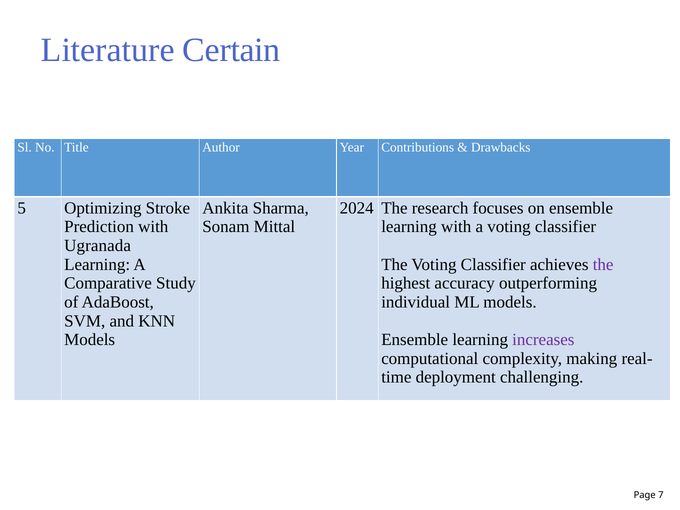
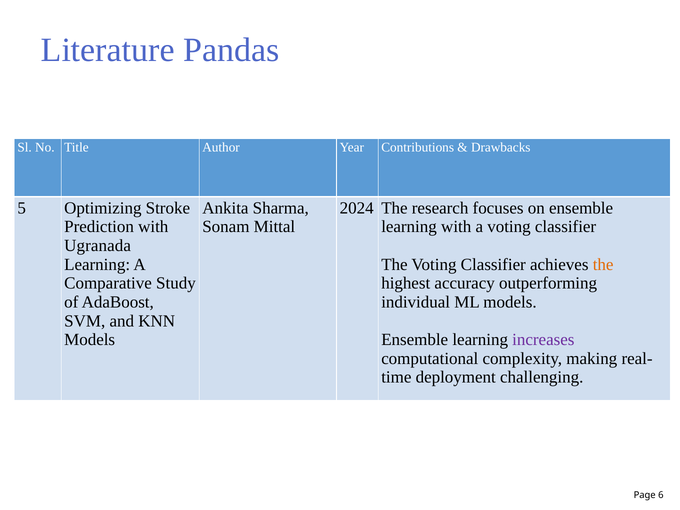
Certain: Certain -> Pandas (231, 50)
the colour: purple -> orange (603, 264)
7: 7 -> 6 (661, 495)
